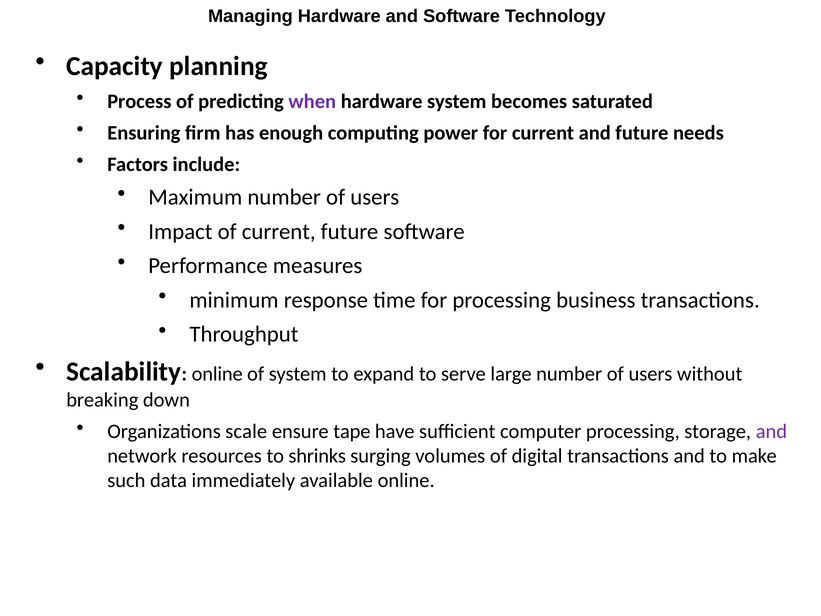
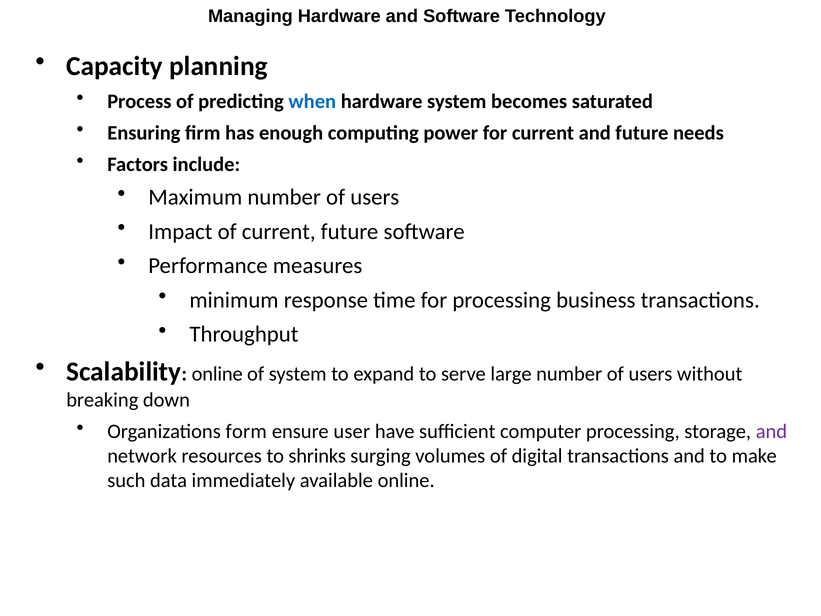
when colour: purple -> blue (312, 101)
scale: scale -> form (246, 431)
tape: tape -> user (352, 431)
